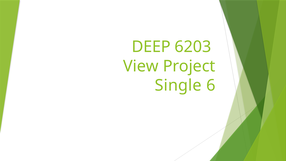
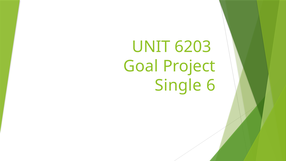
DEEP: DEEP -> UNIT (151, 47)
View: View -> Goal (141, 66)
